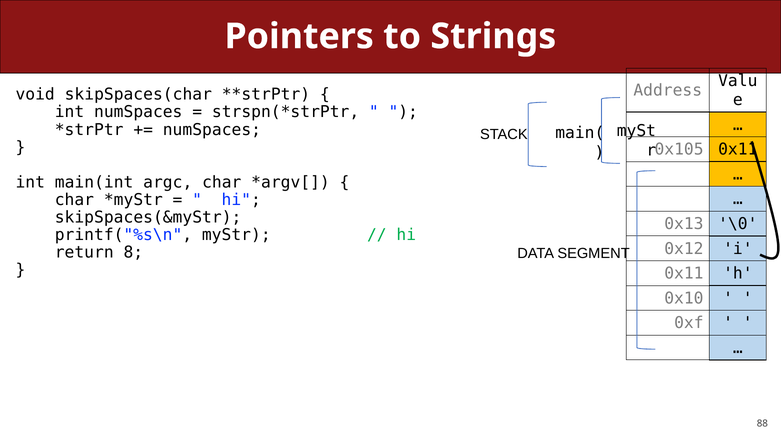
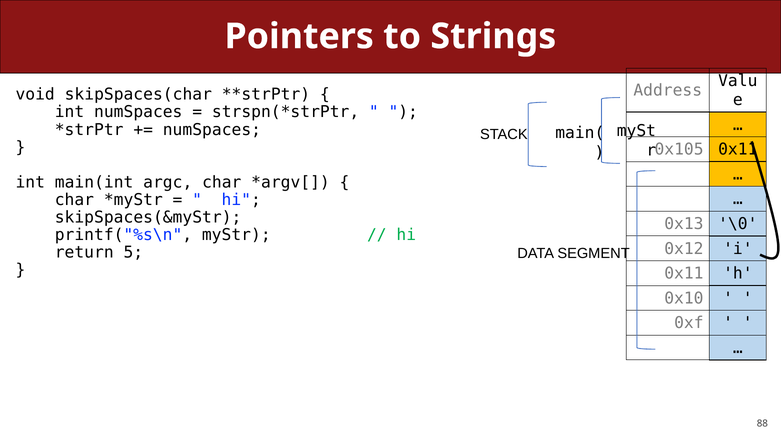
8: 8 -> 5 (133, 253)
